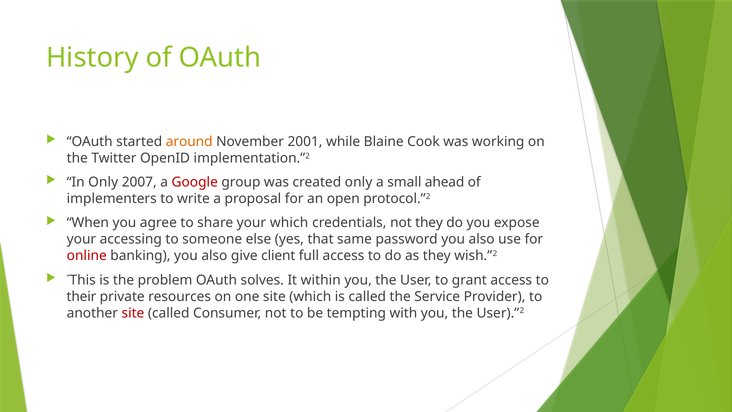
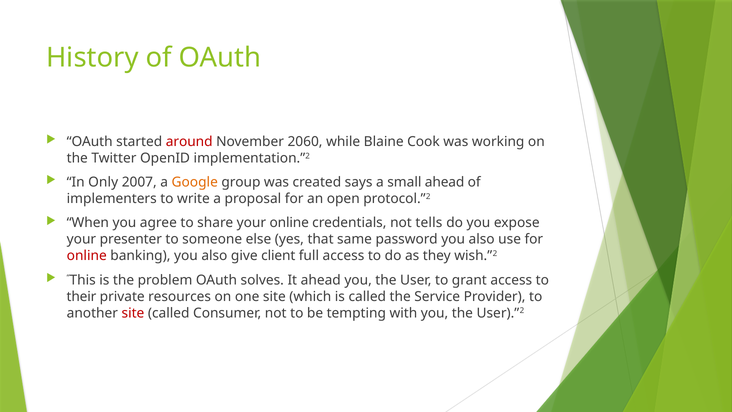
around colour: orange -> red (189, 142)
2001: 2001 -> 2060 (305, 142)
Google colour: red -> orange (195, 182)
created only: only -> says (359, 182)
your which: which -> online (289, 223)
not they: they -> tells (429, 223)
accessing: accessing -> presenter (131, 239)
It within: within -> ahead (321, 280)
